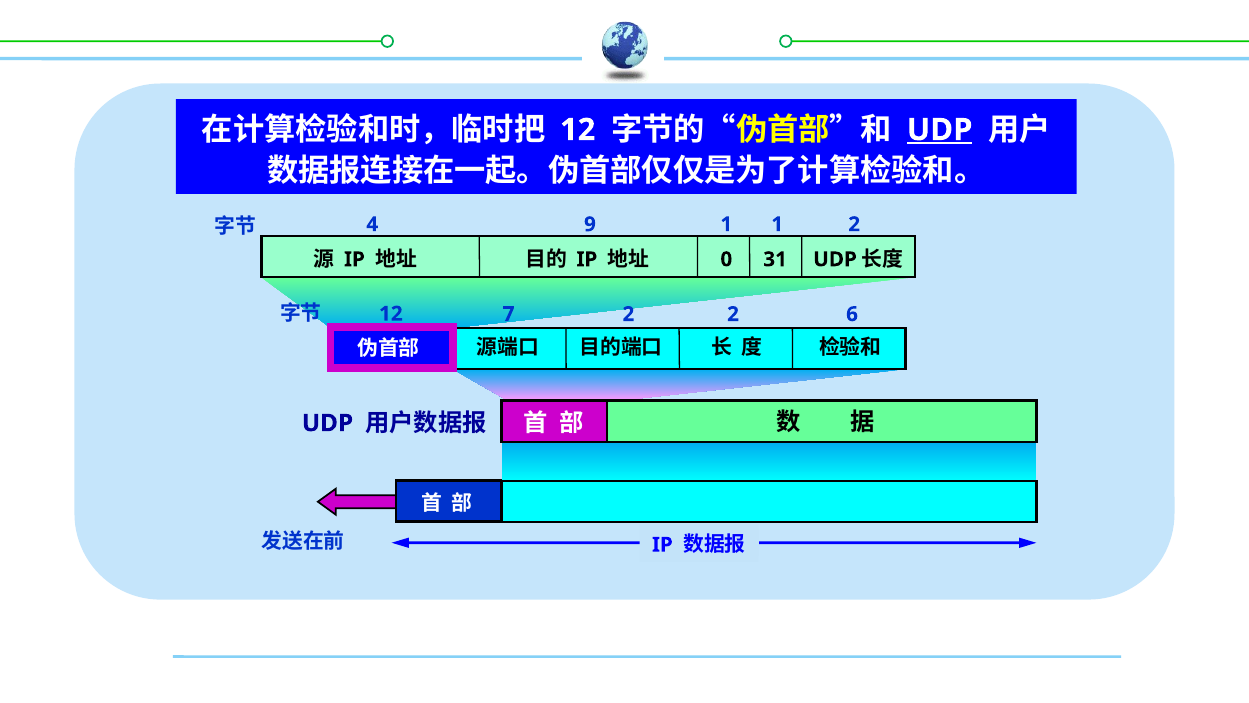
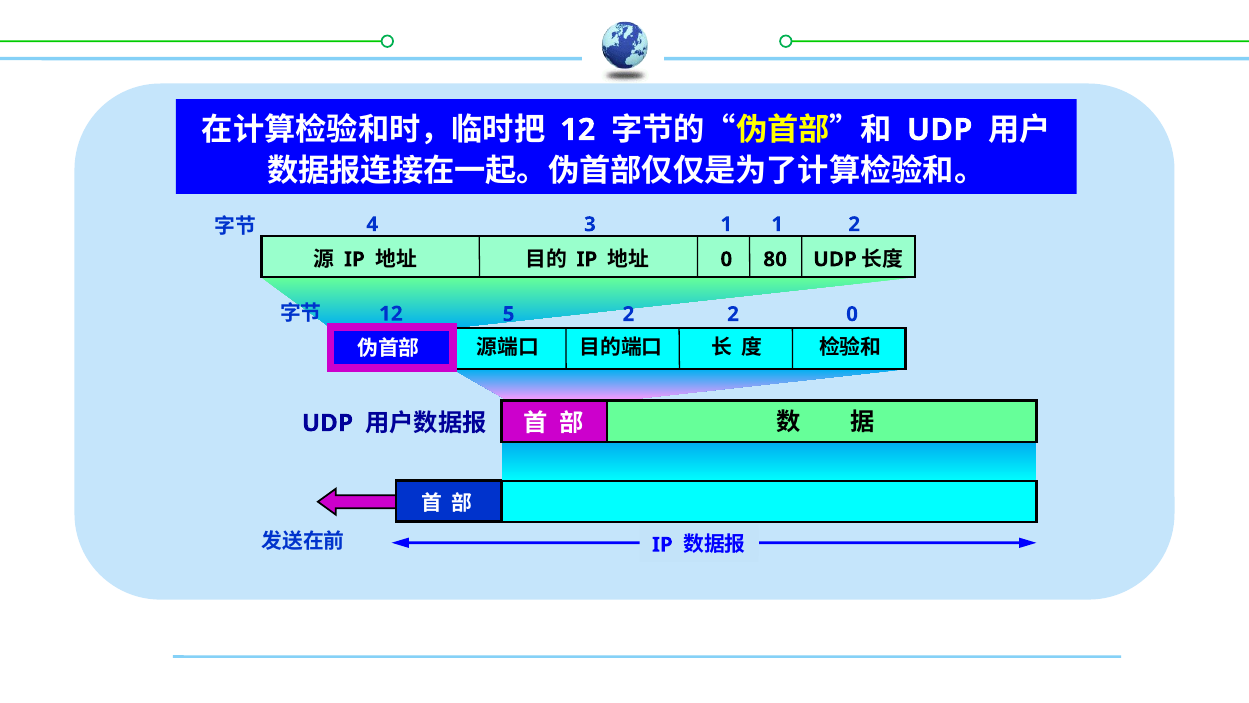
UDP underline: present -> none (940, 130)
9: 9 -> 3 (590, 224)
31: 31 -> 80 (775, 259)
7: 7 -> 5 (509, 314)
2 6: 6 -> 0 (852, 314)
